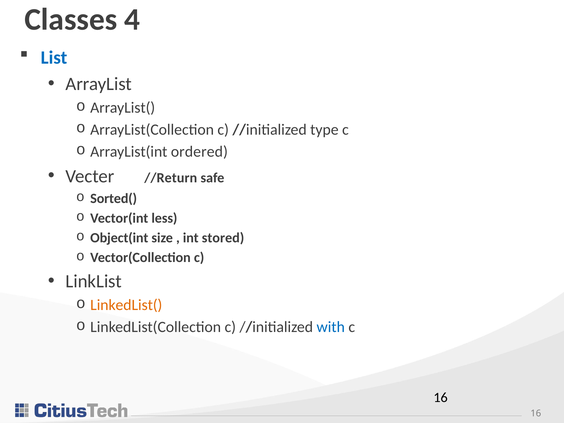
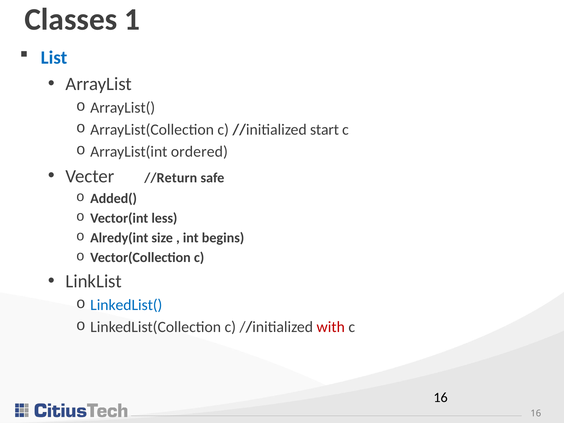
4: 4 -> 1 (132, 20)
type: type -> start (324, 130)
Sorted(: Sorted( -> Added( (114, 198)
Object(int: Object(int -> Alredy(int (119, 238)
stored: stored -> begins (223, 238)
LinkedList( colour: orange -> blue (126, 305)
with colour: blue -> red (331, 327)
